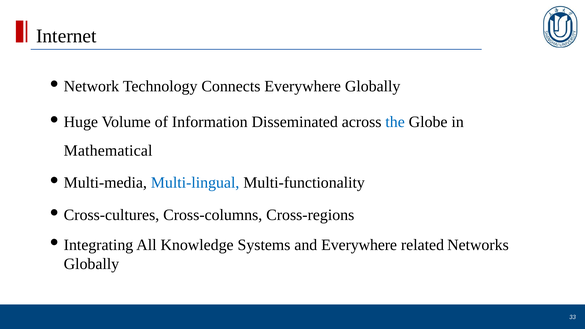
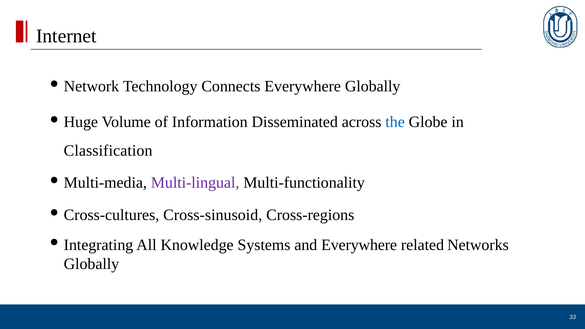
Mathematical: Mathematical -> Classification (108, 151)
Multi-lingual colour: blue -> purple (195, 183)
Cross-columns: Cross-columns -> Cross-sinusoid (213, 215)
